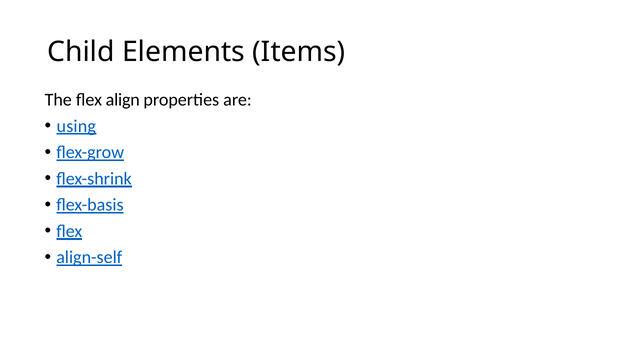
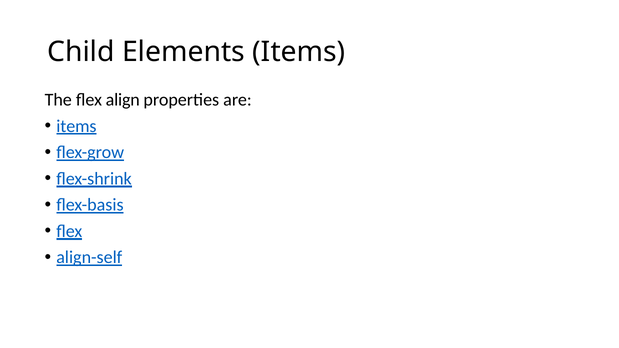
using: using -> items (76, 126)
